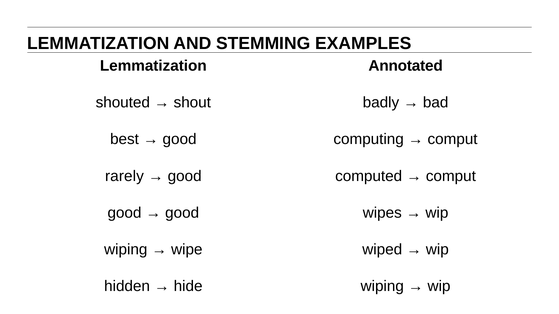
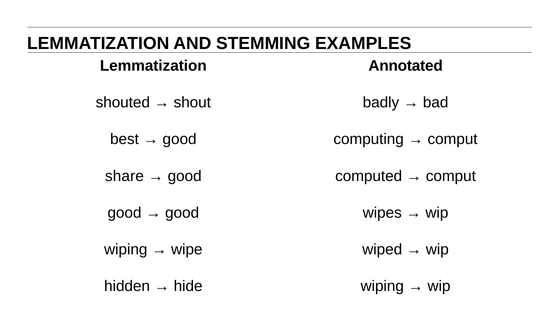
rarely: rarely -> share (124, 176)
